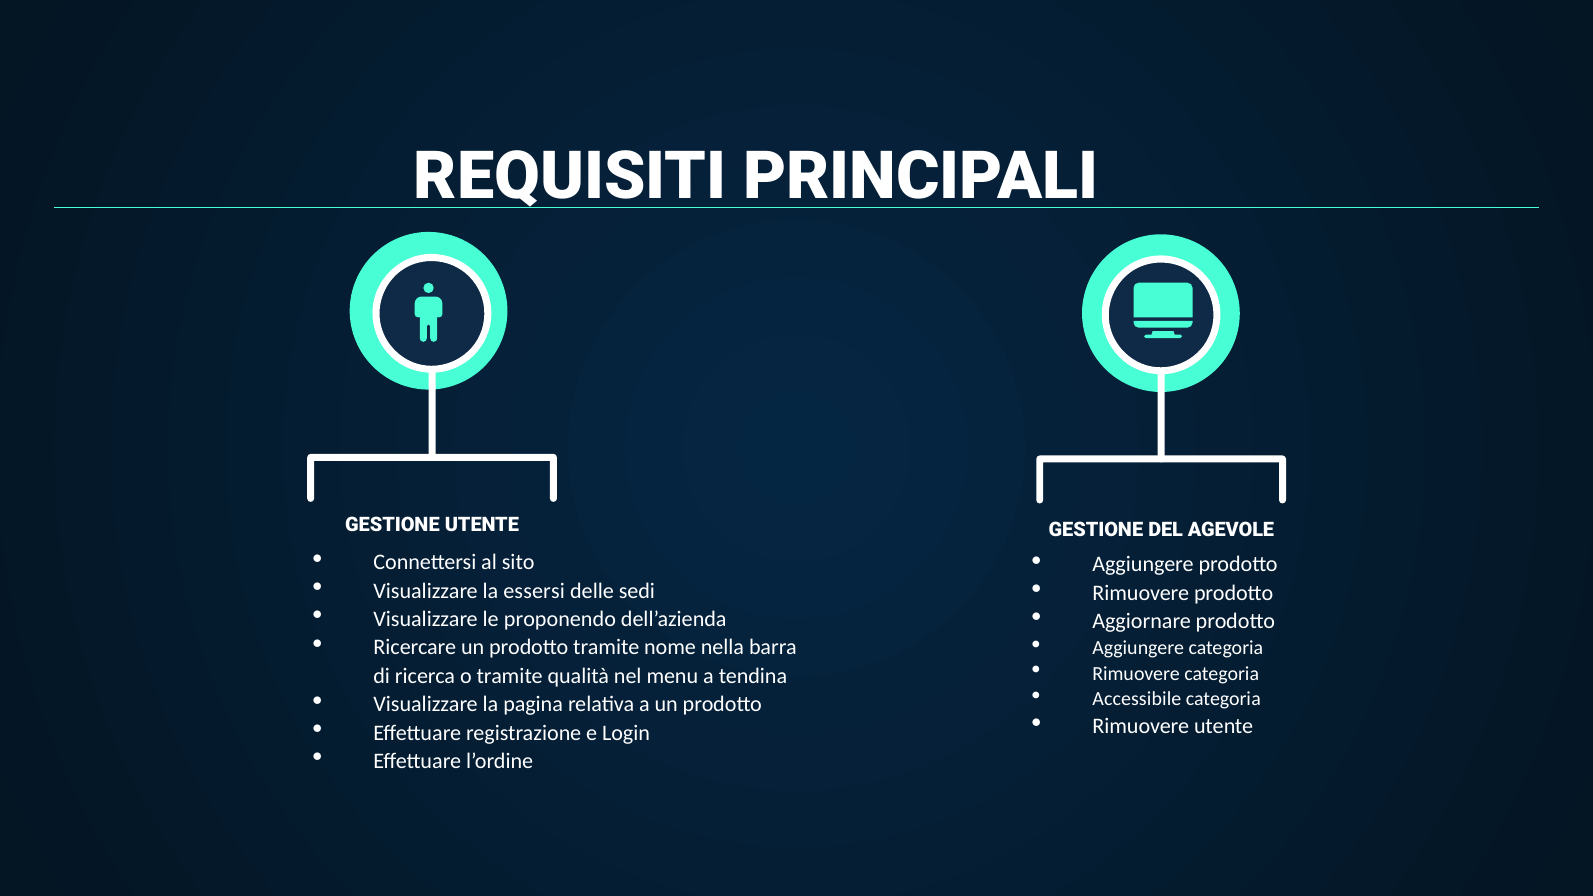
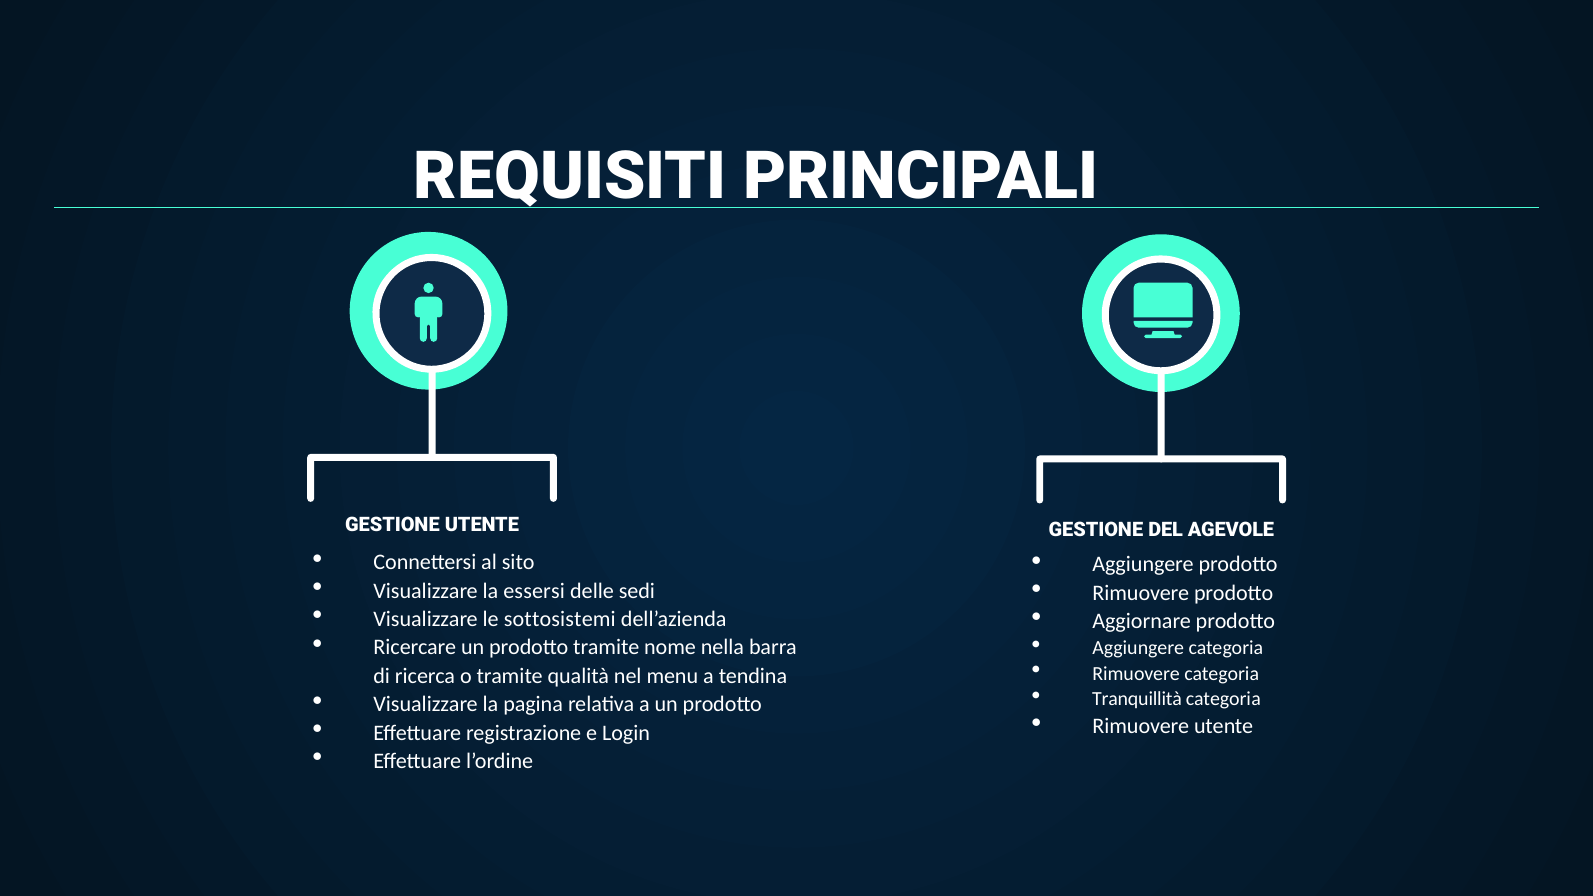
proponendo: proponendo -> sottosistemi (560, 619)
Accessibile: Accessibile -> Tranquillità (1137, 699)
